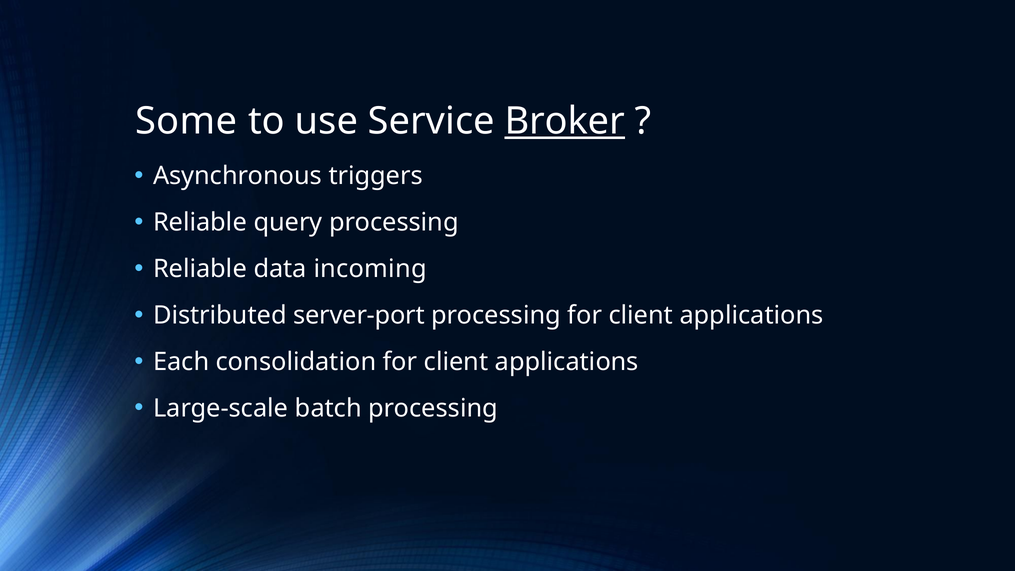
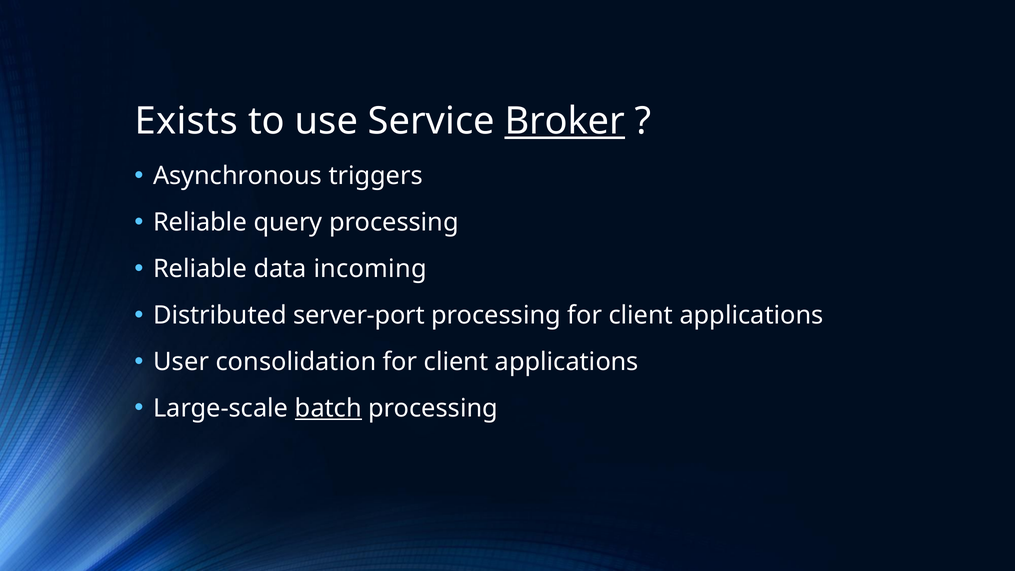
Some: Some -> Exists (186, 121)
Each: Each -> User (181, 362)
batch underline: none -> present (328, 408)
